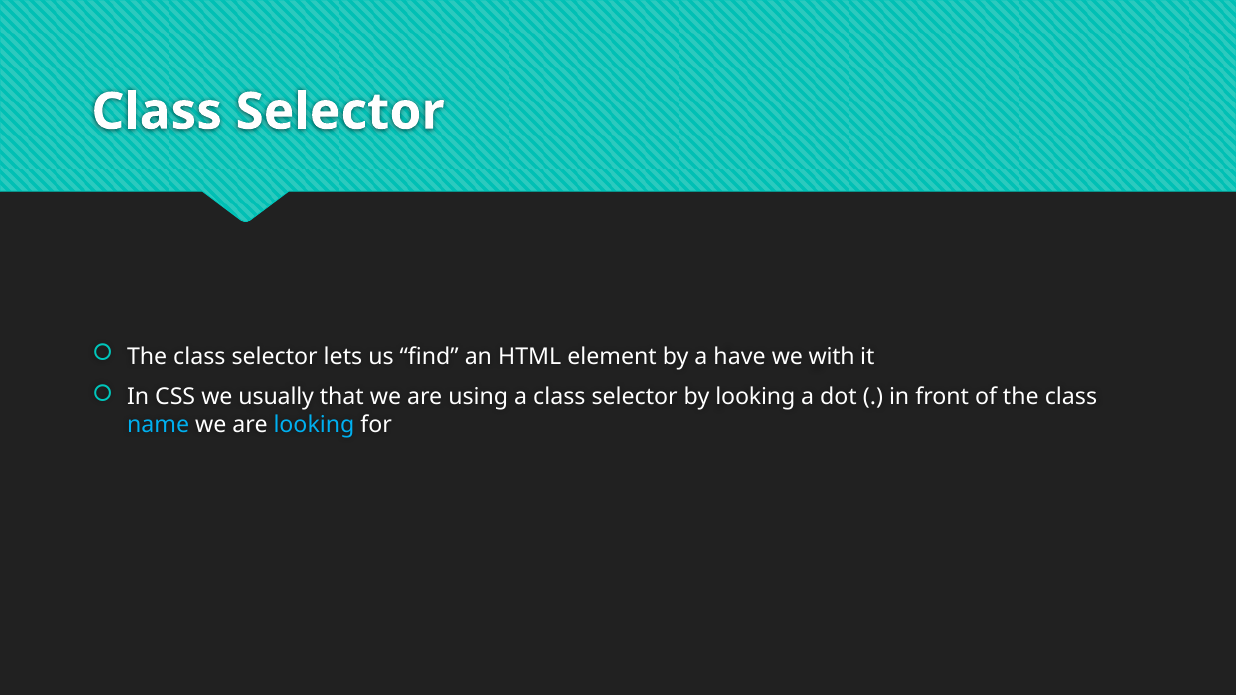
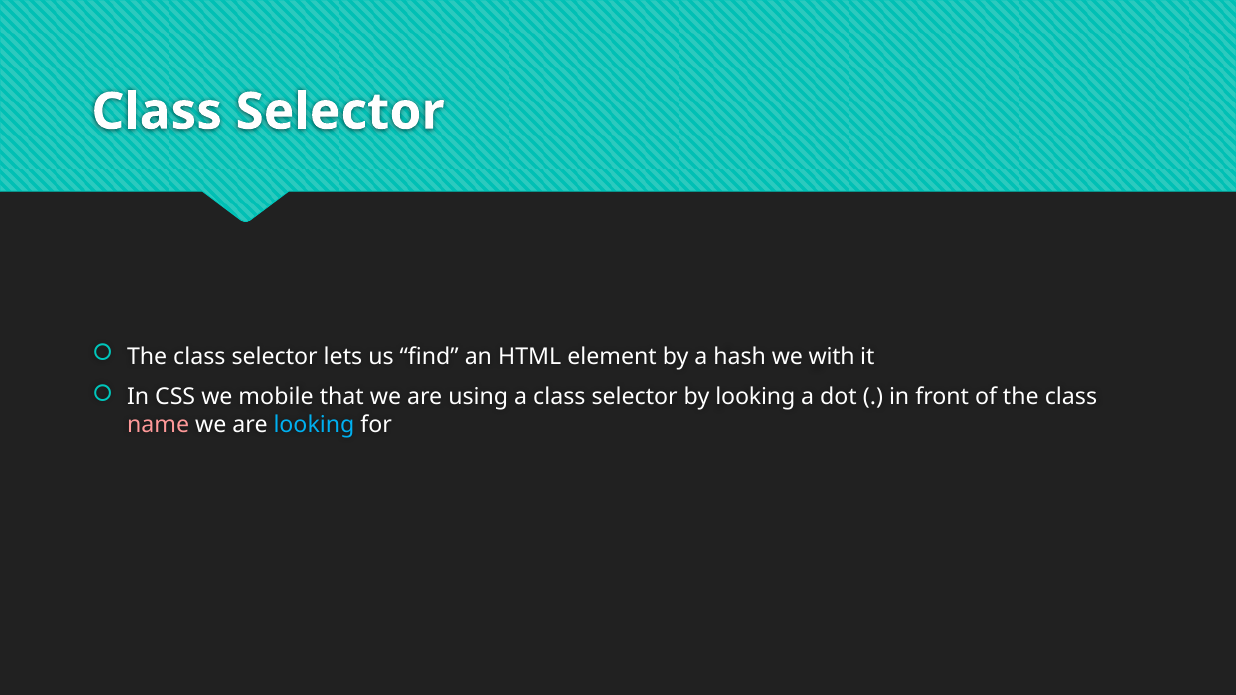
have: have -> hash (740, 357)
usually: usually -> mobile (276, 397)
name colour: light blue -> pink (158, 425)
